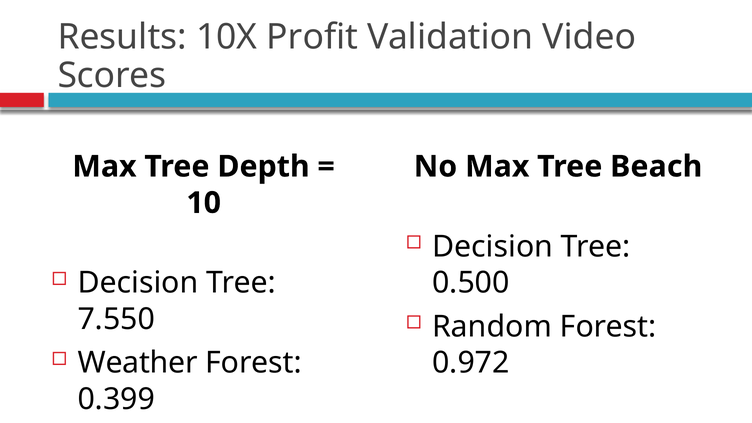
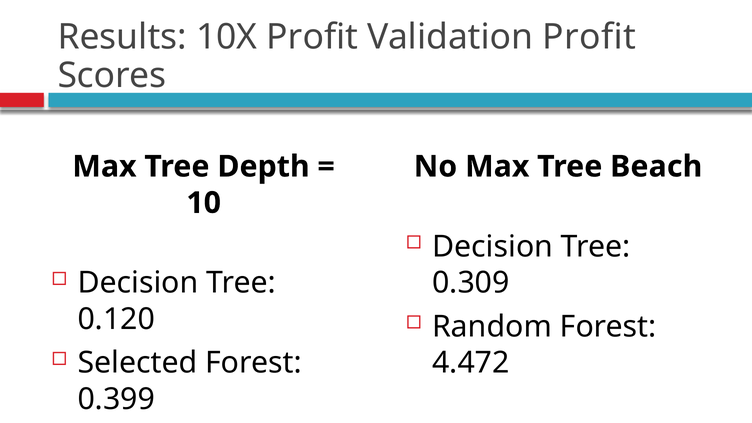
Validation Video: Video -> Profit (589, 37)
0.500: 0.500 -> 0.309 (471, 283)
7.550: 7.550 -> 0.120 (116, 319)
Weather: Weather -> Selected (138, 363)
0.972: 0.972 -> 4.472 (471, 363)
